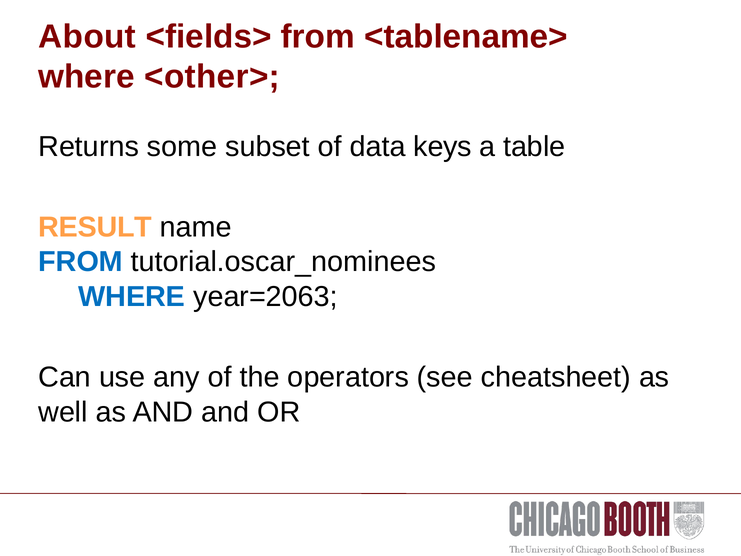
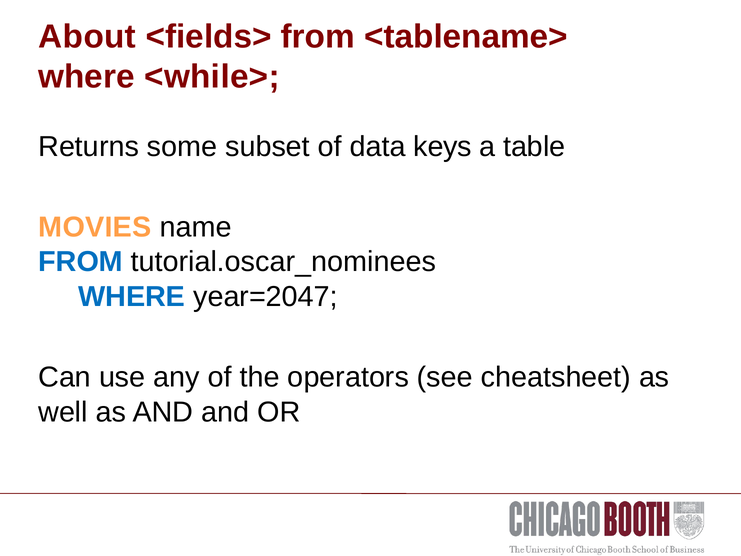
<other>: <other> -> <while> (212, 77)
RESULT: RESULT -> MOVIES (95, 227)
year=2063: year=2063 -> year=2047 (265, 296)
